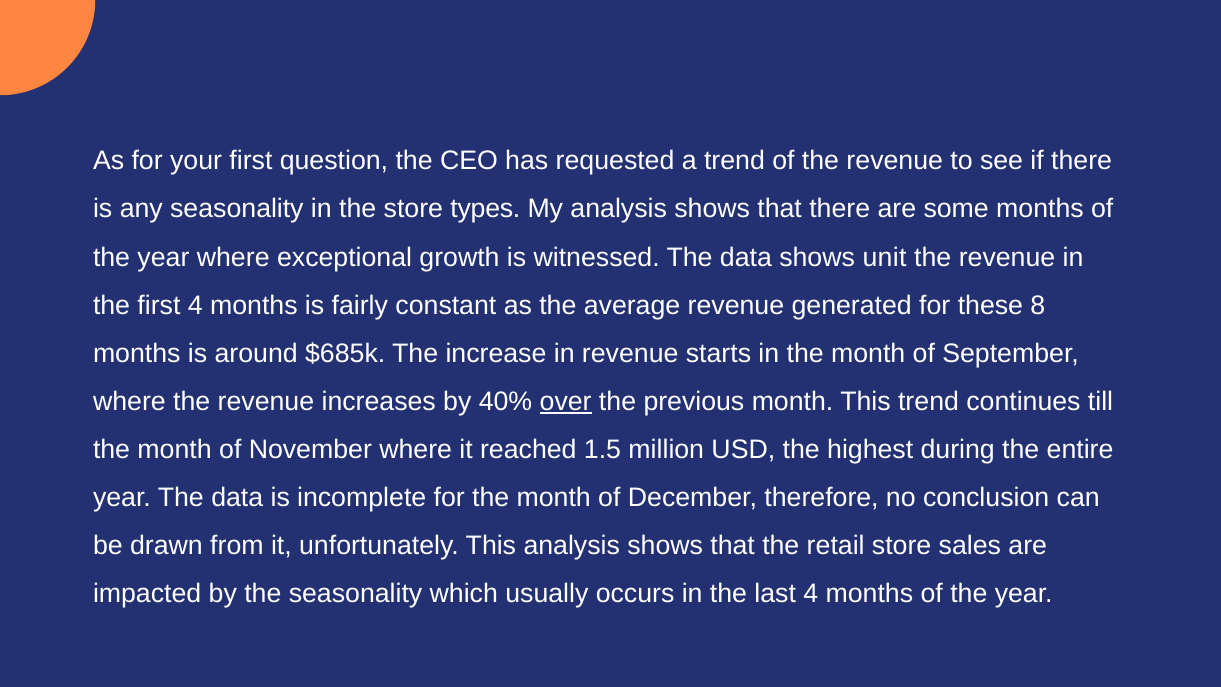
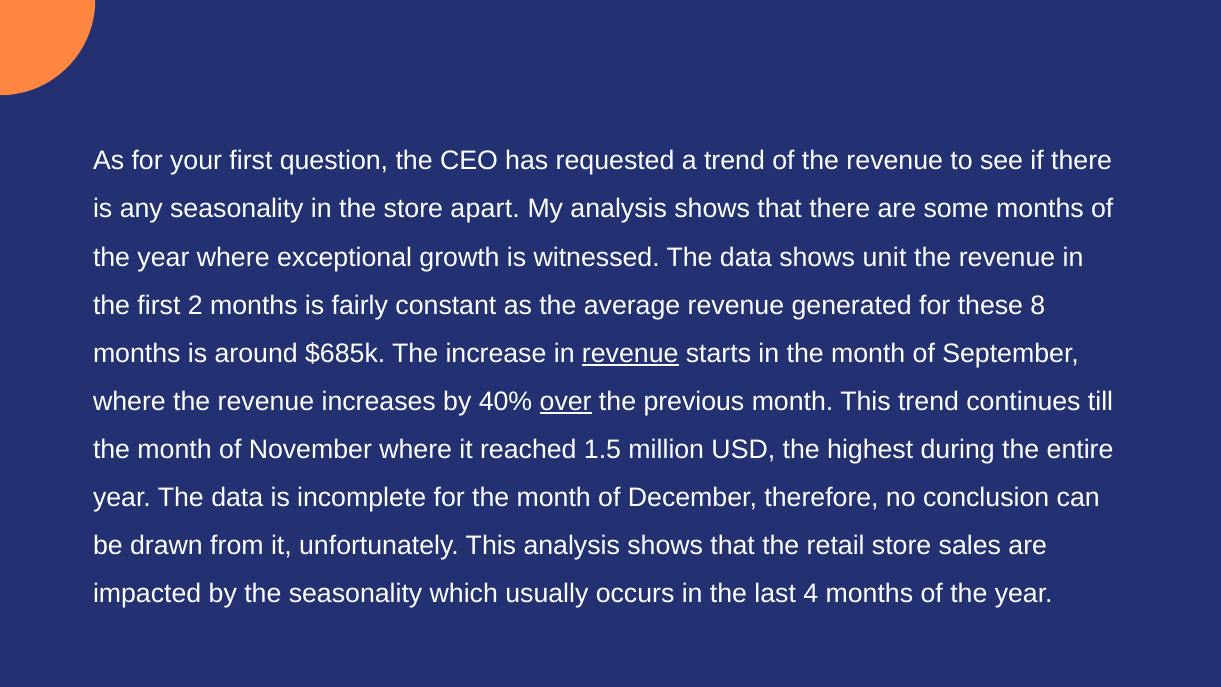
types: types -> apart (485, 209)
first 4: 4 -> 2 (195, 305)
revenue underline: none -> present (630, 353)
